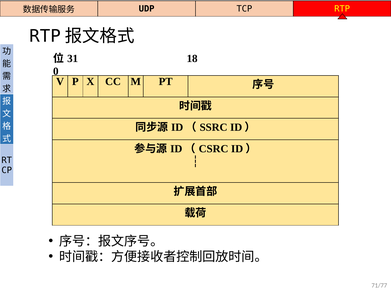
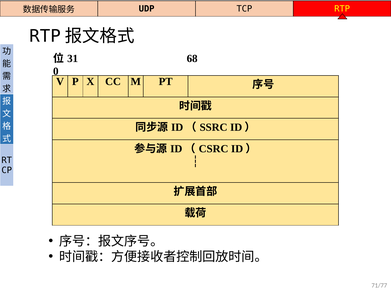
18: 18 -> 68 (192, 59)
